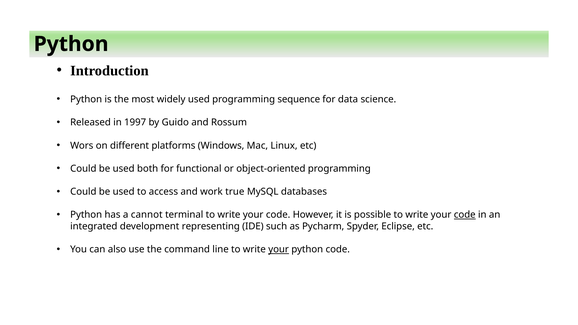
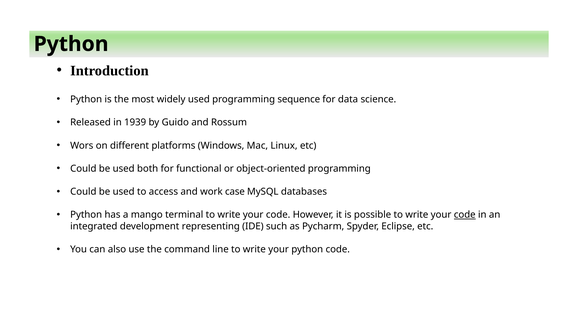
1997: 1997 -> 1939 (135, 122)
true: true -> case (235, 192)
cannot: cannot -> mango (147, 215)
your underline: present -> none (279, 250)
